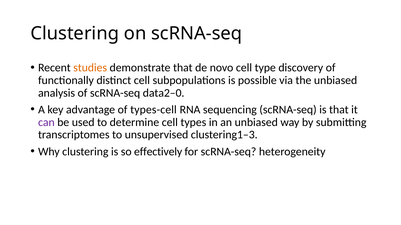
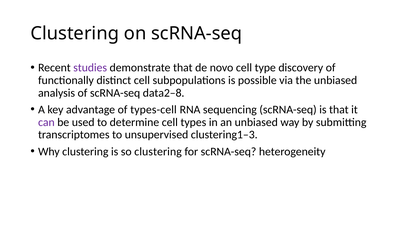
studies colour: orange -> purple (90, 68)
data2–0: data2–0 -> data2–8 (164, 93)
so effectively: effectively -> clustering (158, 152)
